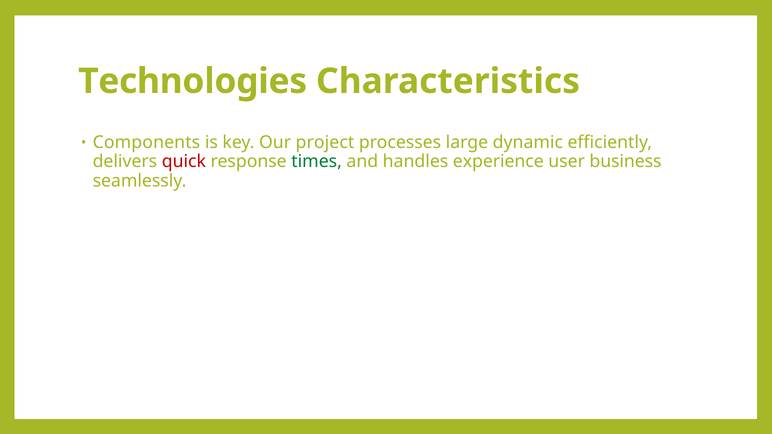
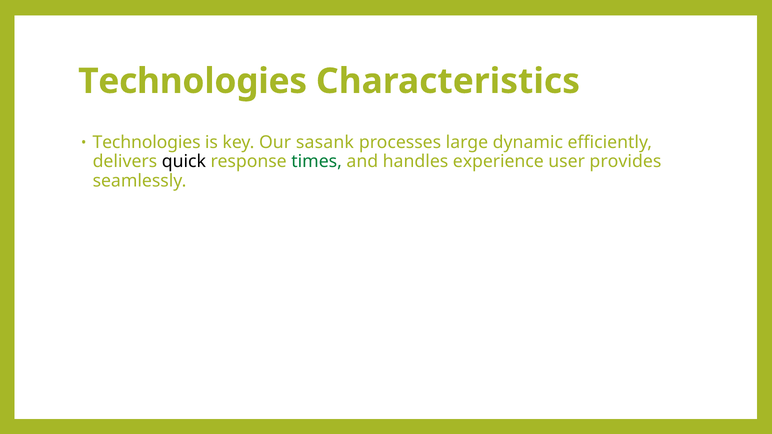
Components: Components -> Technologies (147, 143)
project: project -> sasank (325, 143)
quick colour: red -> black (184, 162)
business: business -> provides (625, 162)
